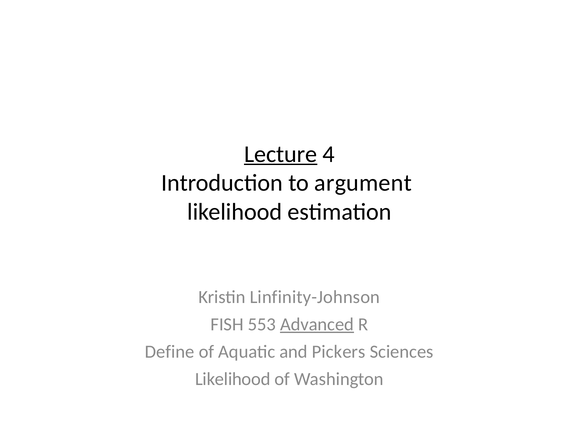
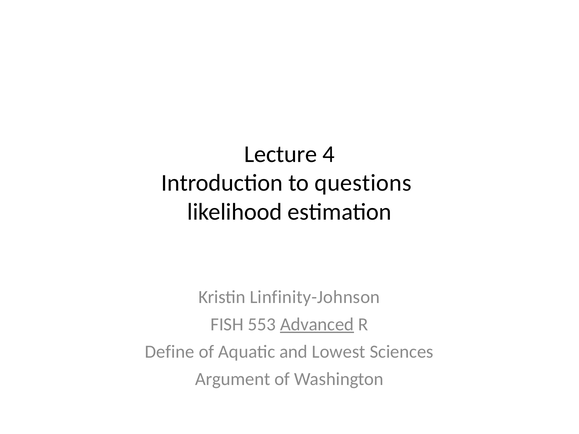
Lecture underline: present -> none (281, 154)
argument: argument -> questions (363, 183)
Pickers: Pickers -> Lowest (339, 352)
Likelihood: Likelihood -> Argument (233, 379)
